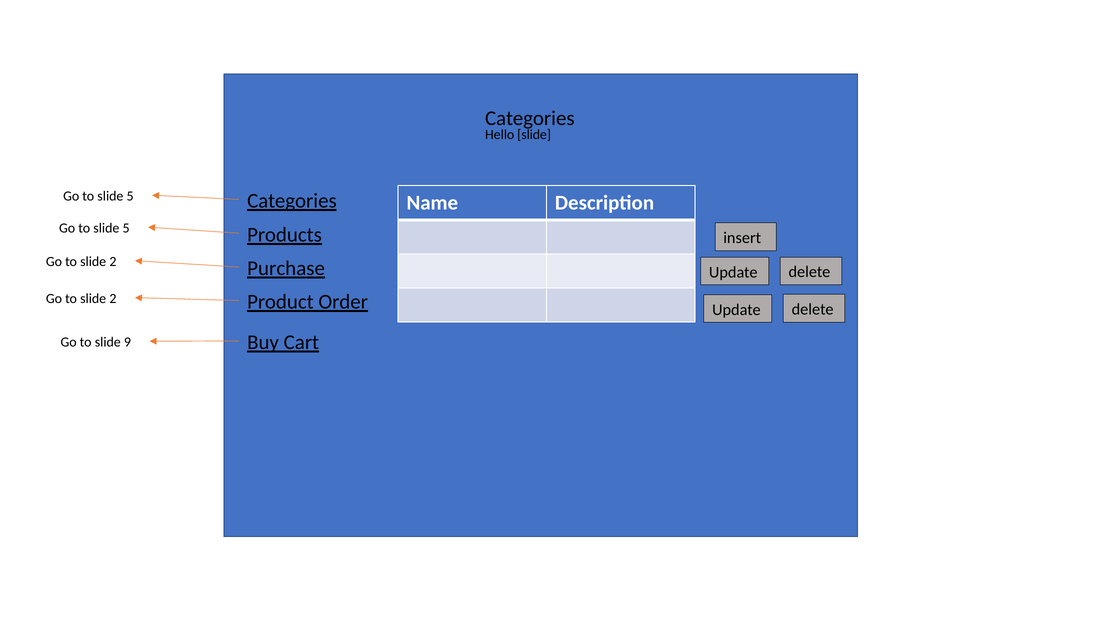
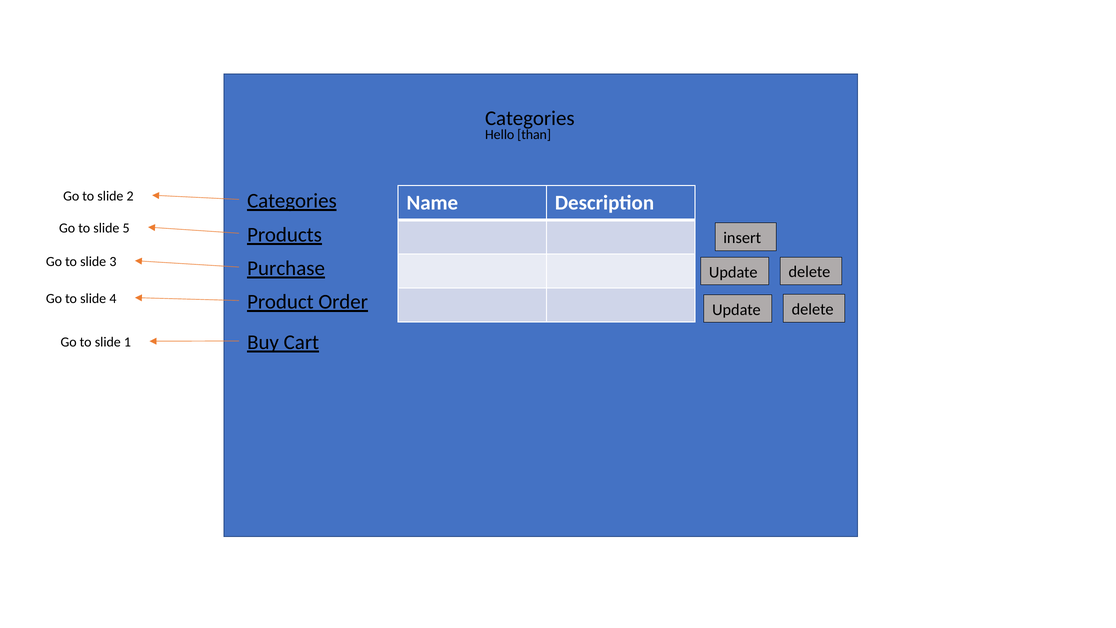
Hello slide: slide -> than (534, 135)
5: 5 -> 2 (130, 196)
2: 2 -> 3 (113, 262)
2: 2 -> 4 (113, 298)
9: 9 -> 1 (128, 342)
